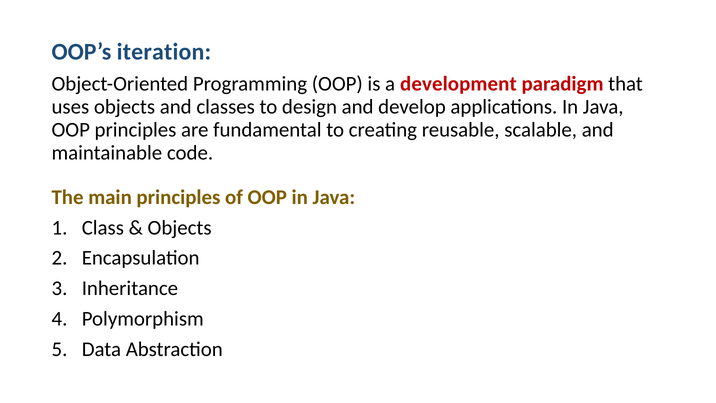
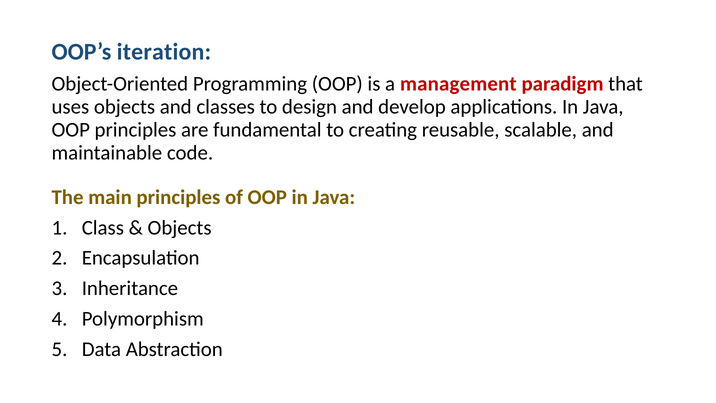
development: development -> management (458, 84)
